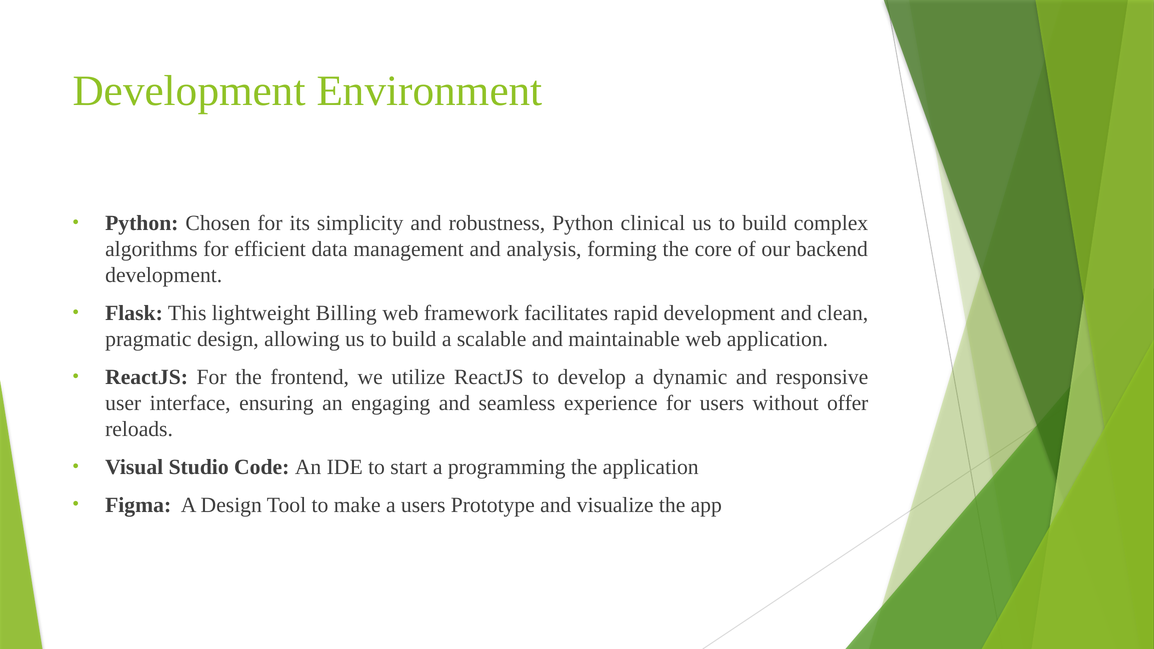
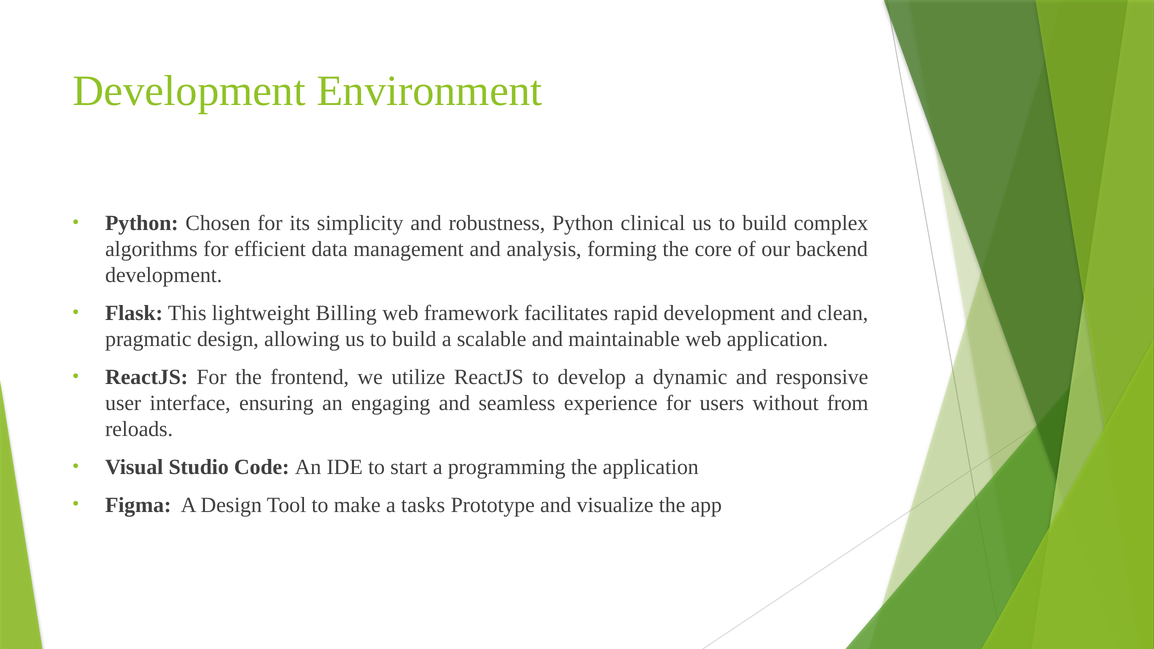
offer: offer -> from (848, 403)
a users: users -> tasks (423, 505)
